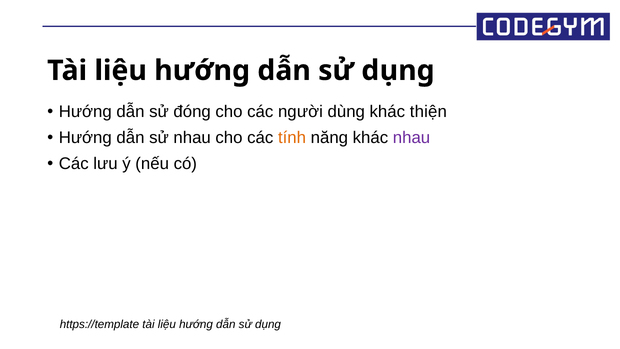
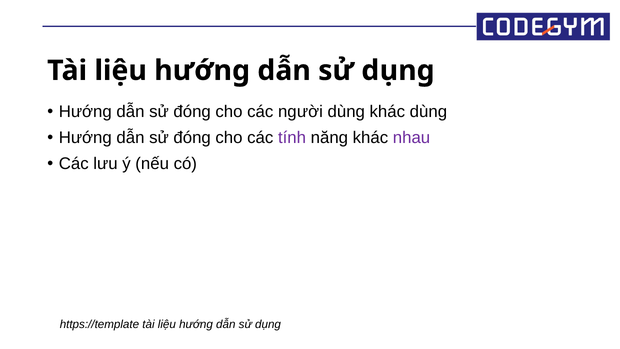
khác thiện: thiện -> dùng (428, 112)
nhau: nhau -> đóng (192, 138)
tính colour: orange -> purple (292, 138)
